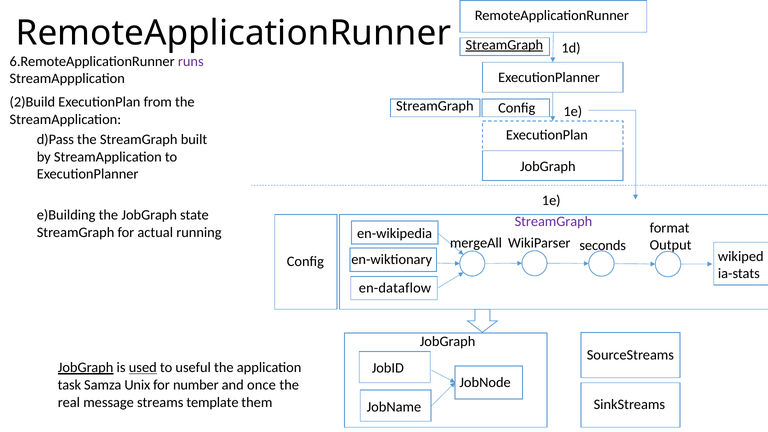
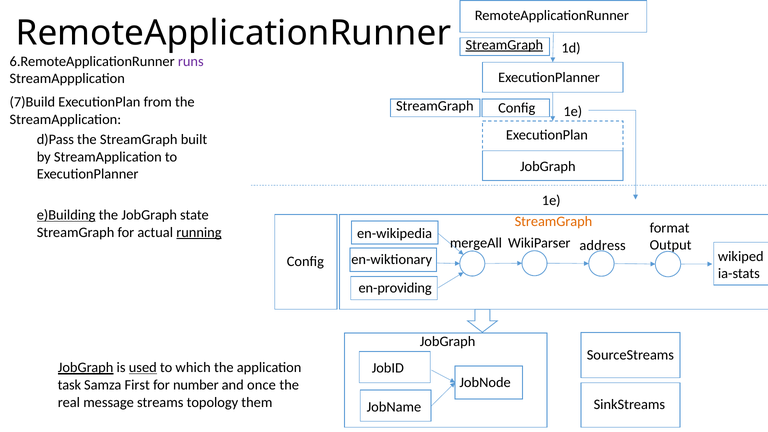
2)Build: 2)Build -> 7)Build (32, 102)
e)Building underline: none -> present (66, 215)
StreamGraph colour: purple -> orange (553, 222)
running underline: none -> present (199, 232)
seconds: seconds -> address (603, 245)
en-dataflow: en-dataflow -> en-providing (395, 288)
useful: useful -> which (193, 368)
Unix: Unix -> First (137, 385)
template: template -> topology (212, 402)
